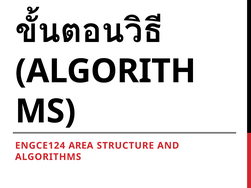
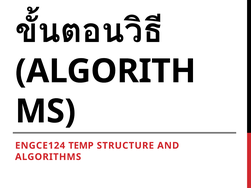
AREA: AREA -> TEMP (81, 146)
